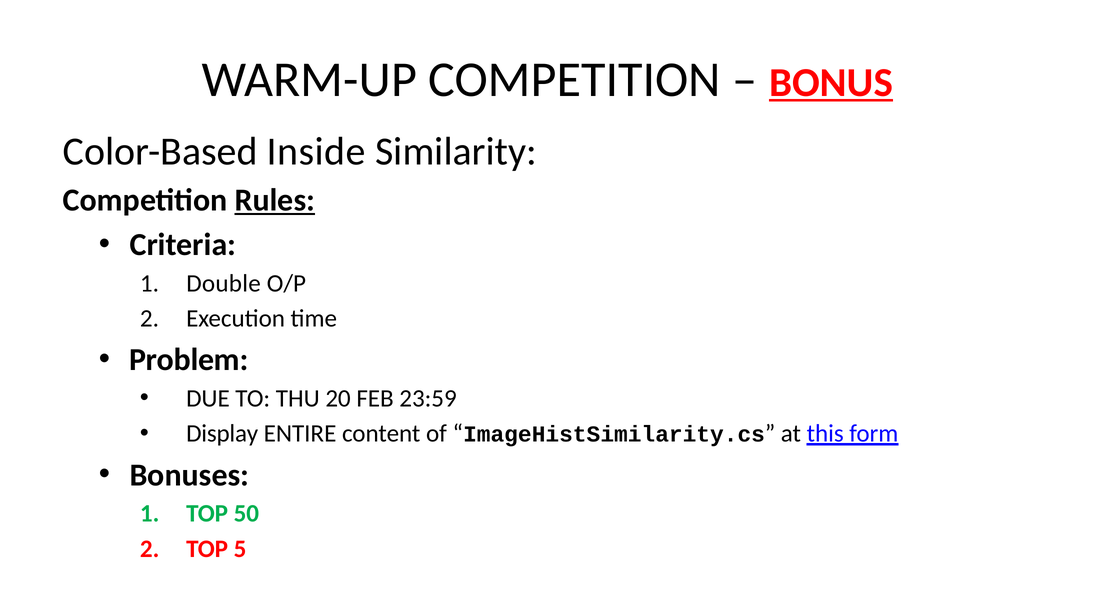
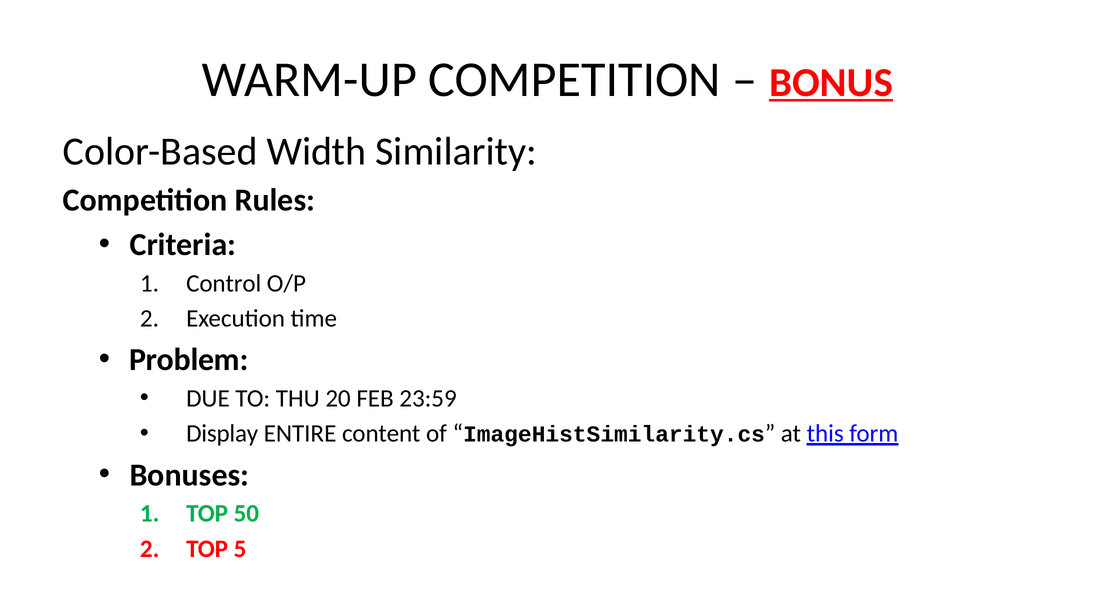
Inside: Inside -> Width (316, 151)
Rules underline: present -> none (275, 200)
Double: Double -> Control (224, 284)
